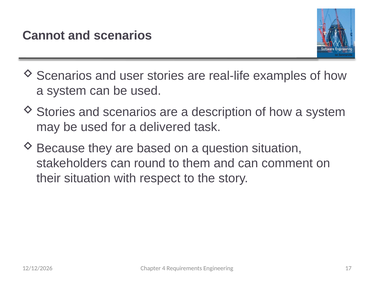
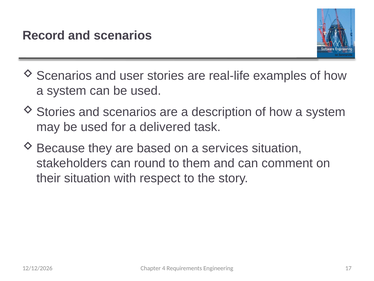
Cannot: Cannot -> Record (44, 35)
question: question -> services (225, 148)
